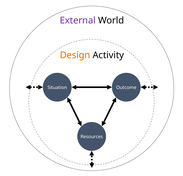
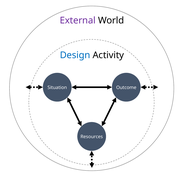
Design colour: orange -> blue (75, 55)
